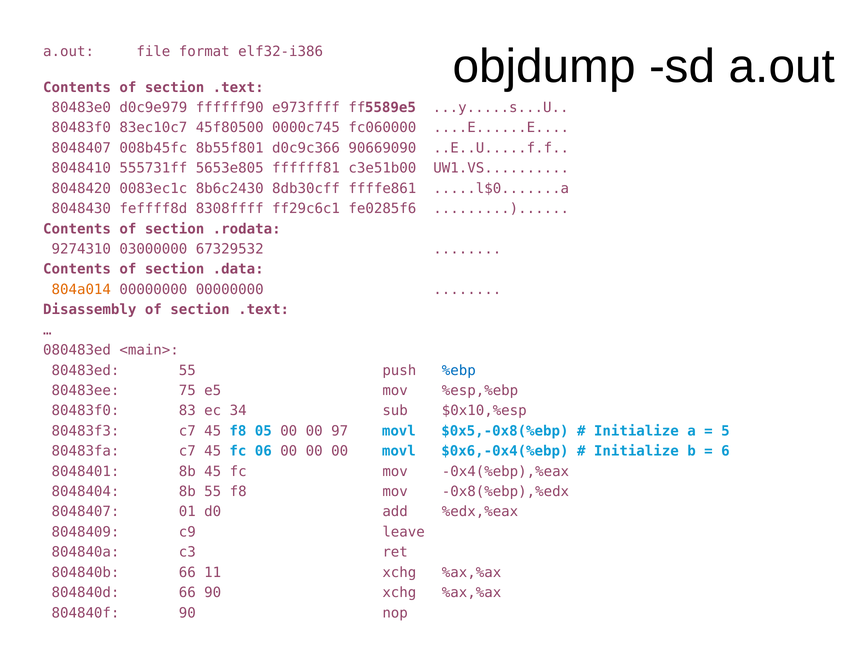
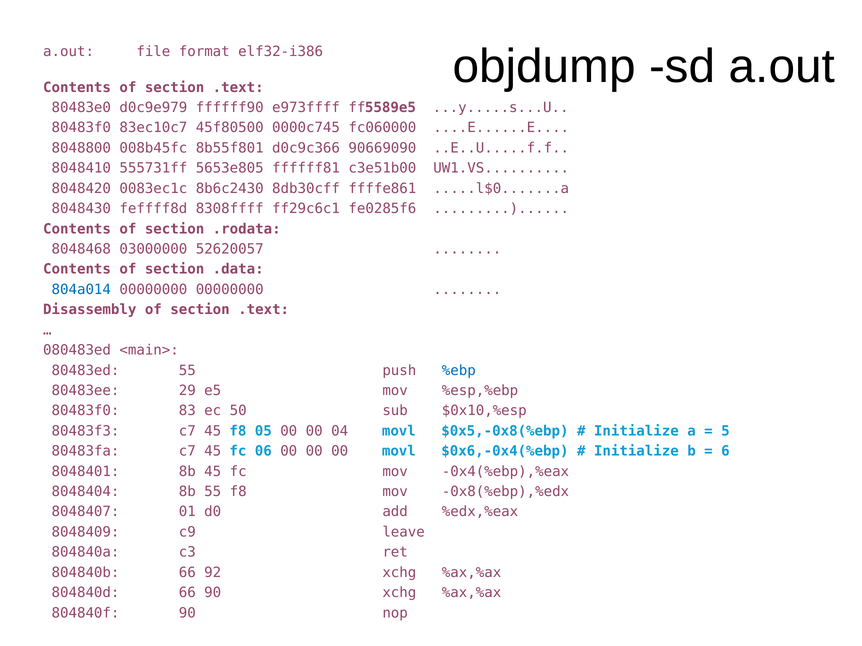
8048407: 8048407 -> 8048800 (81, 148)
9274310: 9274310 -> 8048468 (81, 249)
67329532: 67329532 -> 52620057 (230, 249)
804a014 colour: orange -> blue (81, 290)
75: 75 -> 29 (187, 391)
34: 34 -> 50 (238, 411)
97: 97 -> 04 (340, 431)
11: 11 -> 92 (213, 573)
